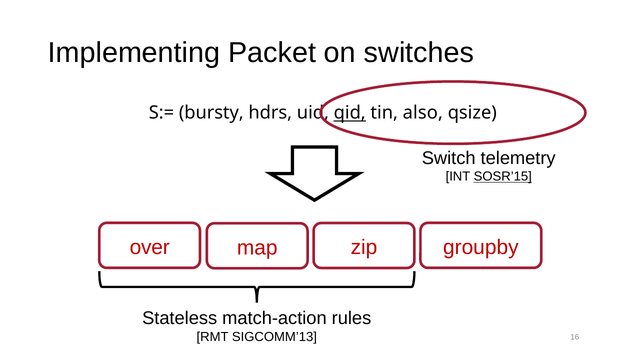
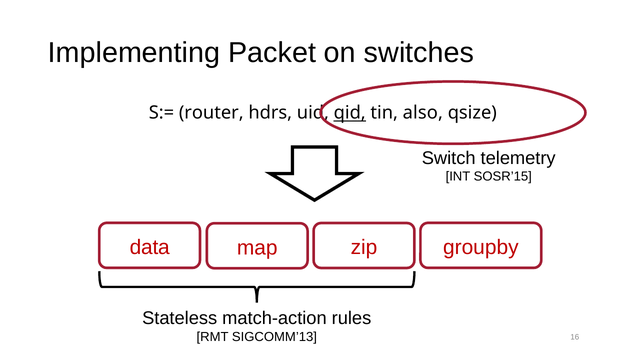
bursty: bursty -> router (211, 113)
SOSR’15 underline: present -> none (503, 176)
over: over -> data (150, 247)
